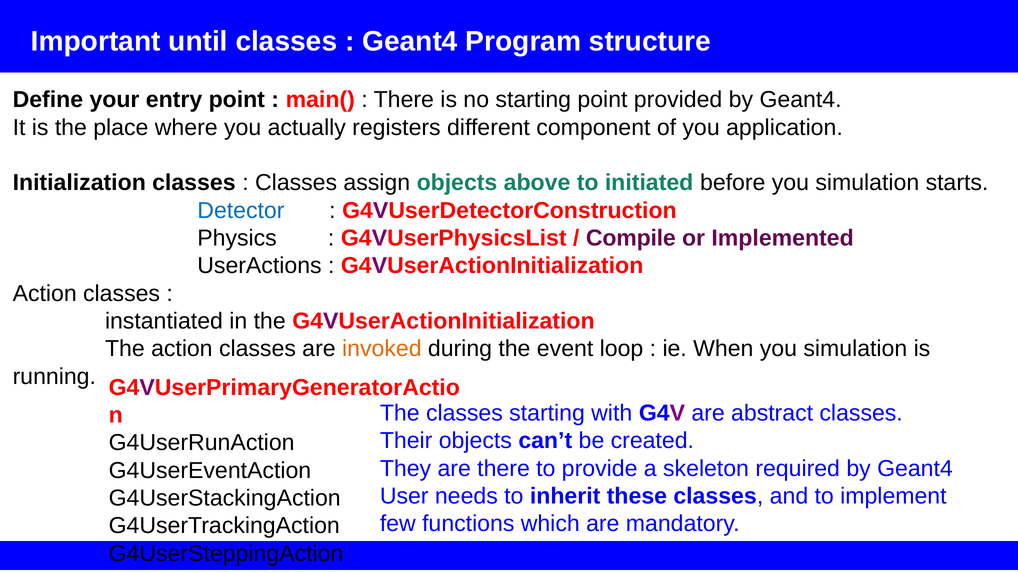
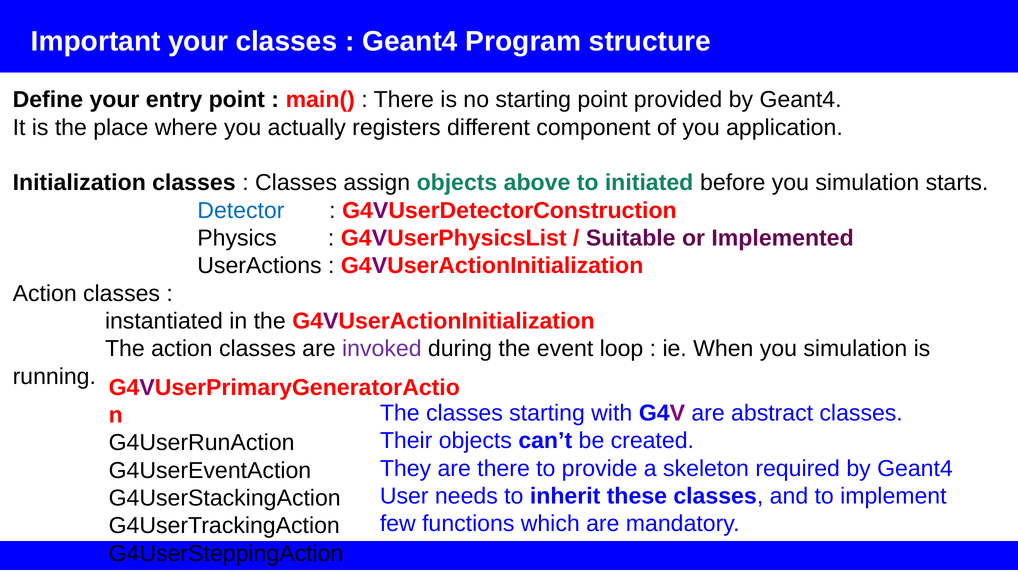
Important until: until -> your (198, 42)
Compile: Compile -> Suitable (631, 238)
invoked colour: orange -> purple (382, 349)
